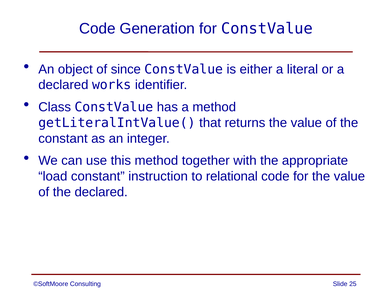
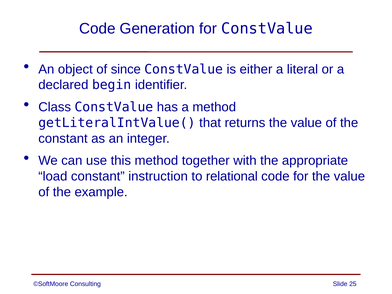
works: works -> begin (112, 85)
the declared: declared -> example (101, 192)
